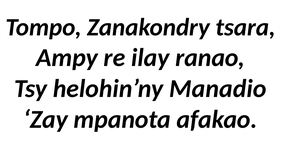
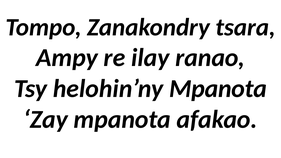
helohin’ny Manadio: Manadio -> Mpanota (218, 89)
